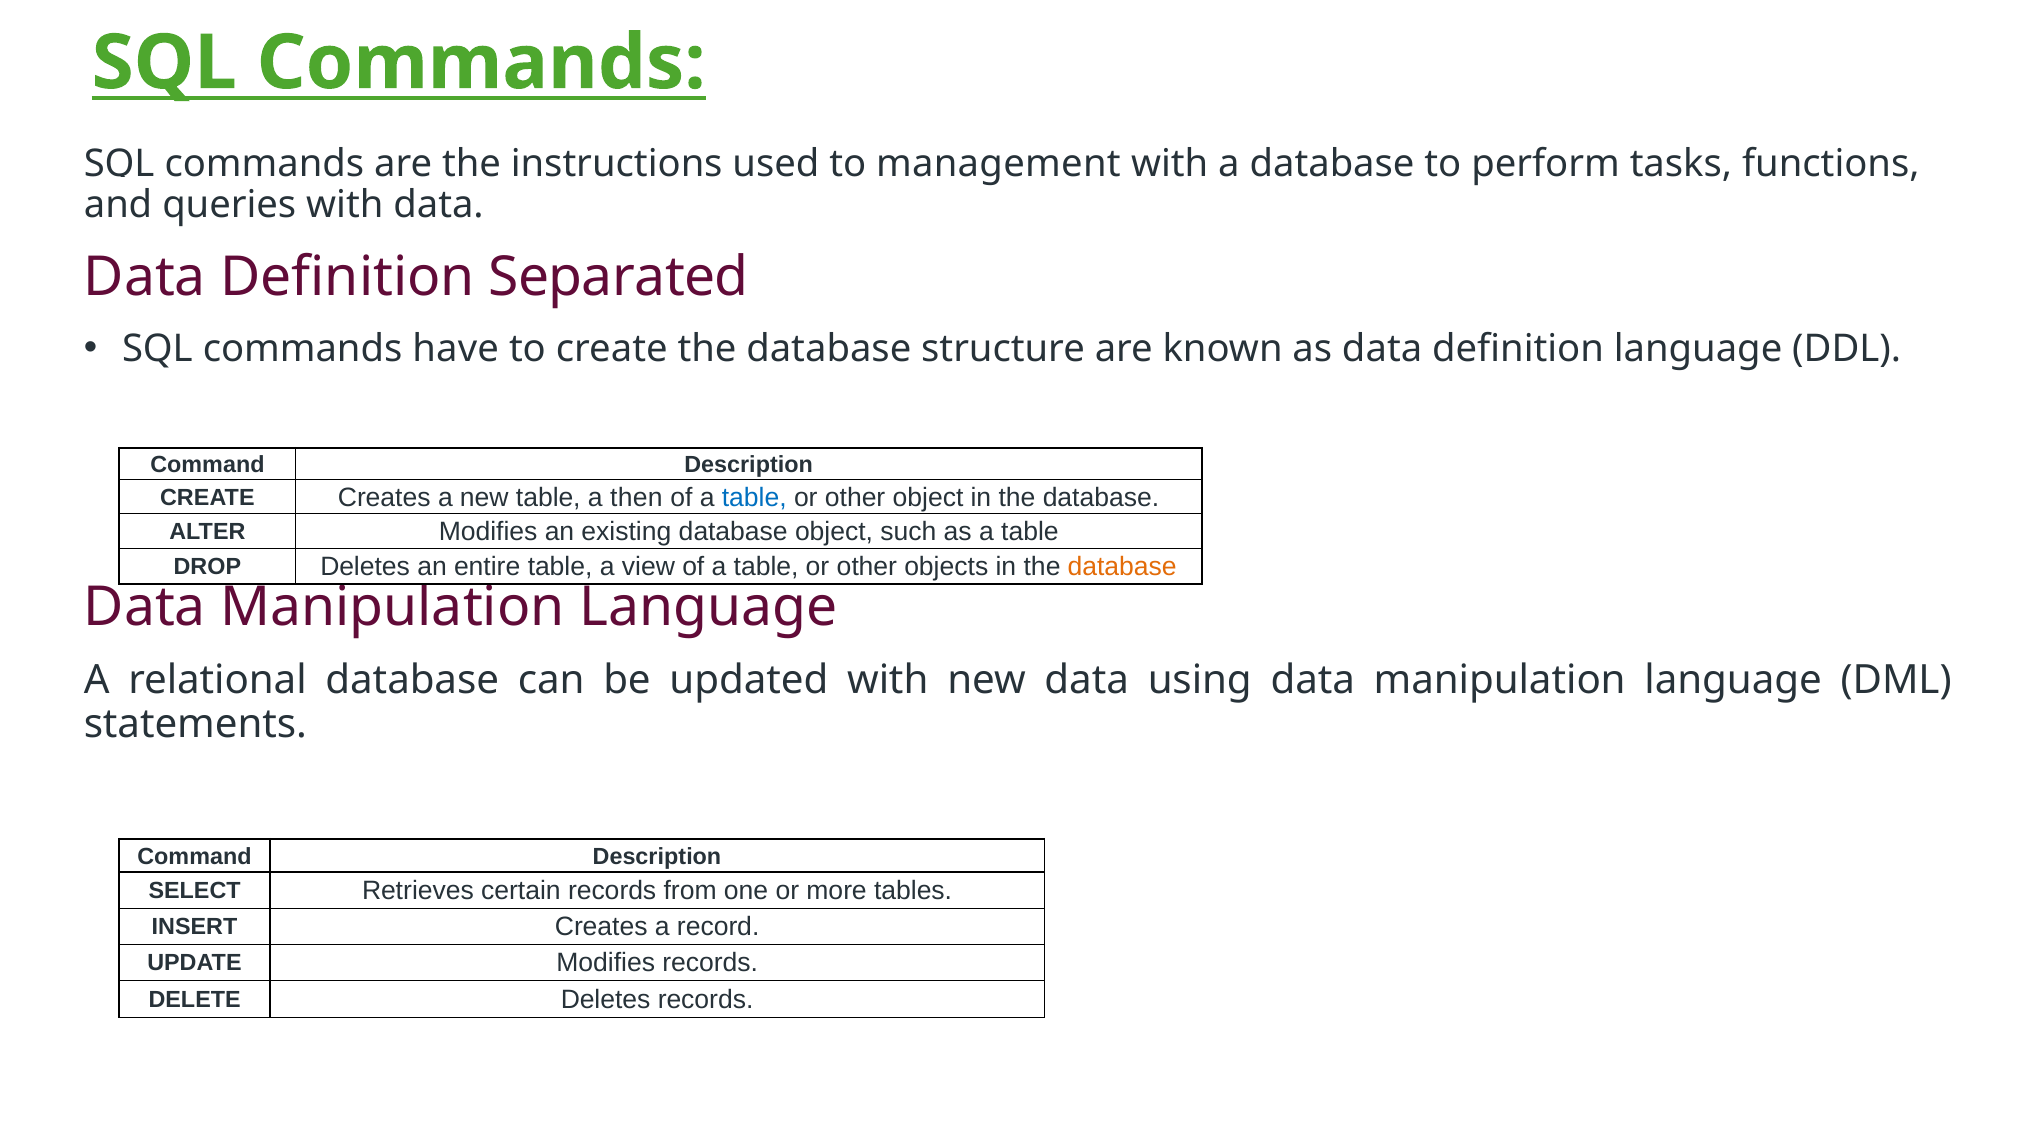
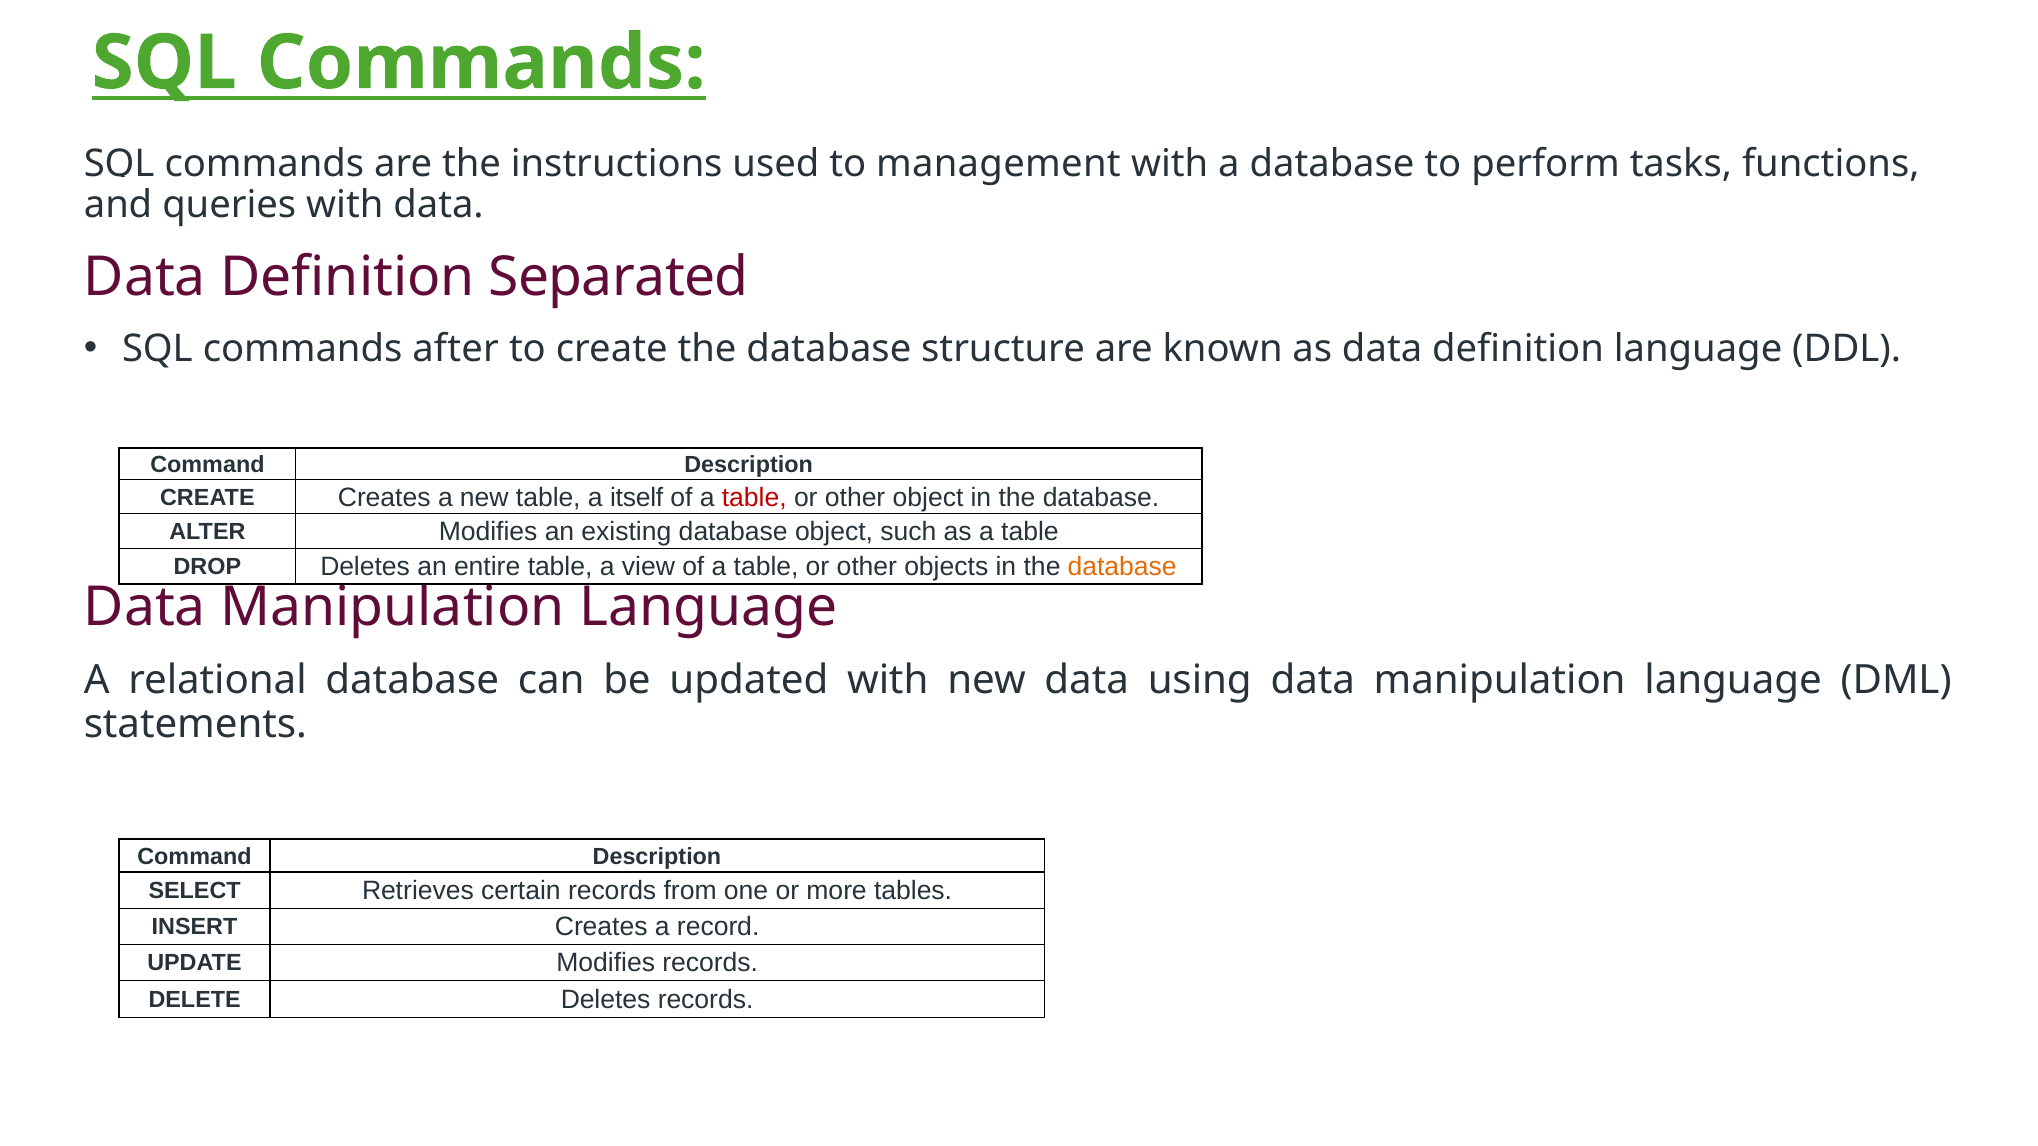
have: have -> after (456, 349)
then: then -> itself (637, 498)
table colour: blue -> red (754, 498)
